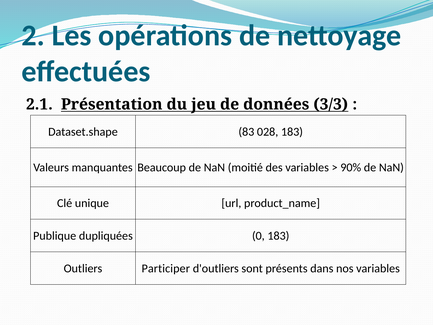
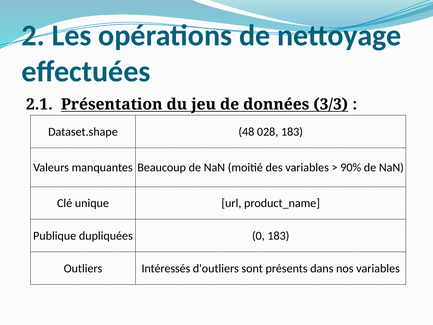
83: 83 -> 48 (246, 132)
Participer: Participer -> Intéressés (166, 268)
